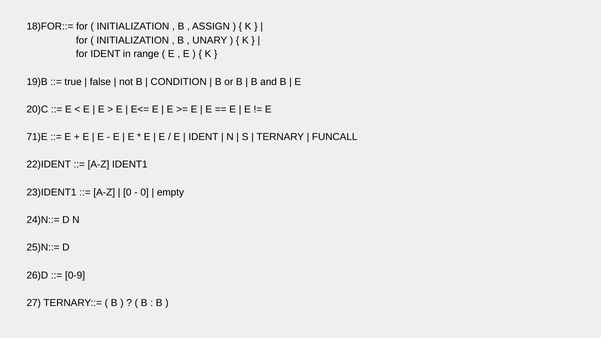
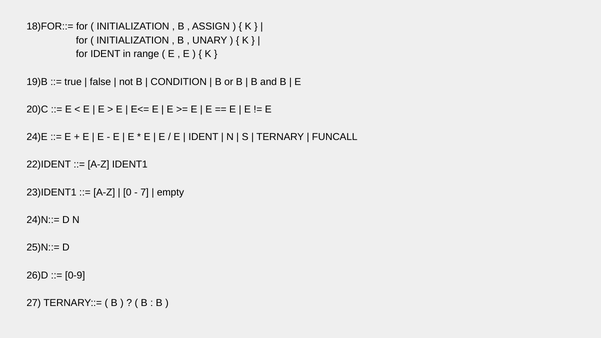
71)E: 71)E -> 24)E (37, 137)
0: 0 -> 7 (145, 192)
